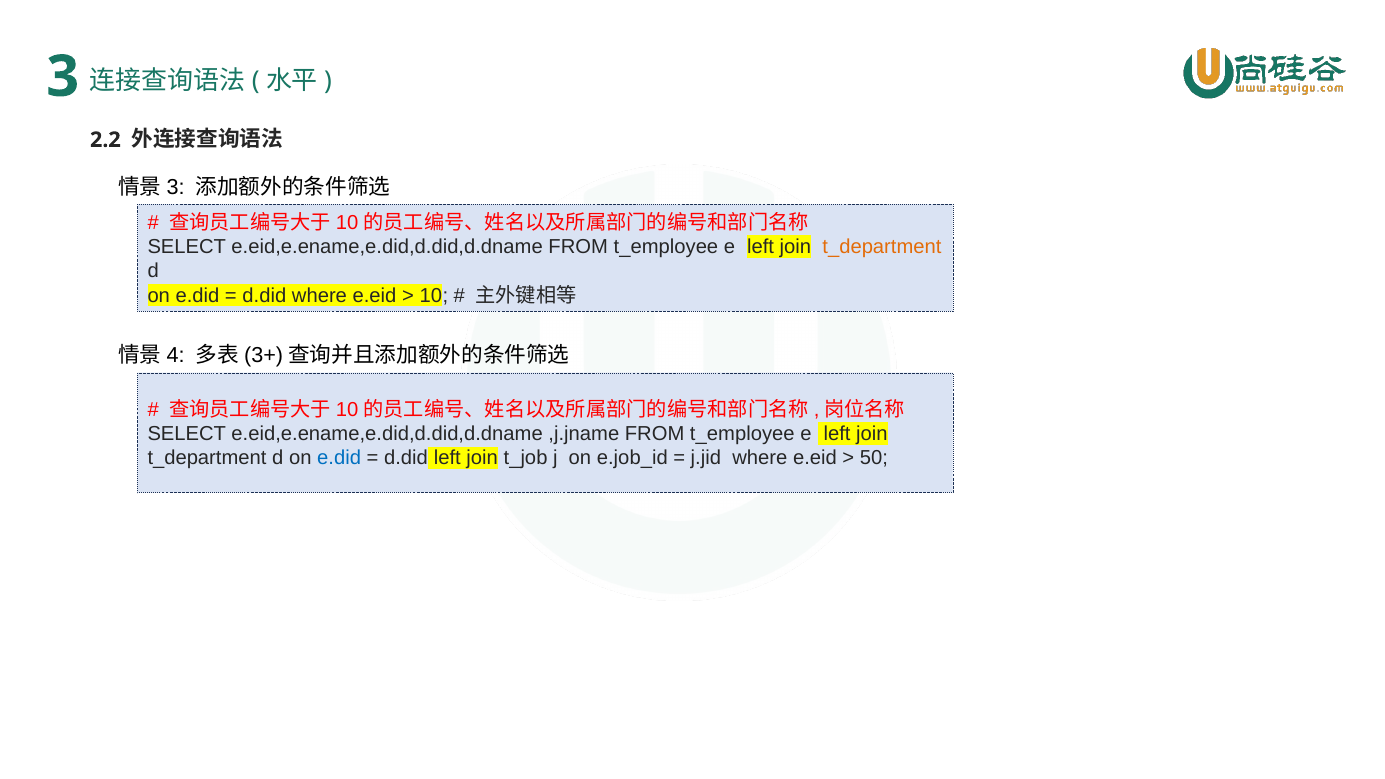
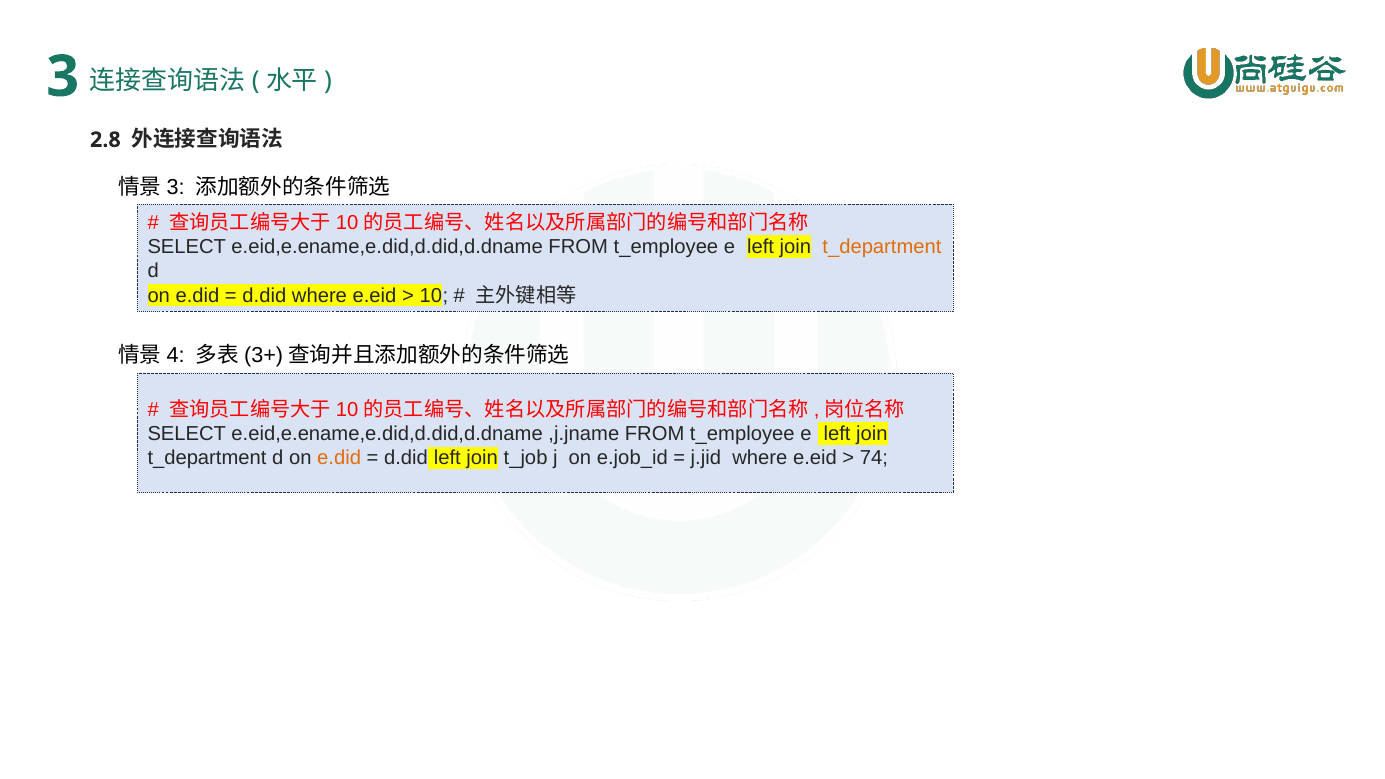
2.2: 2.2 -> 2.8 (105, 140)
e.did colour: blue -> orange (339, 458)
50: 50 -> 74 (874, 458)
